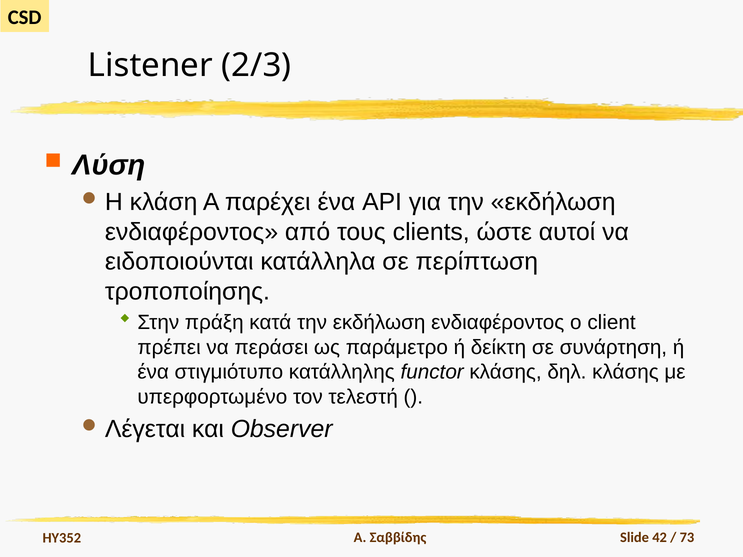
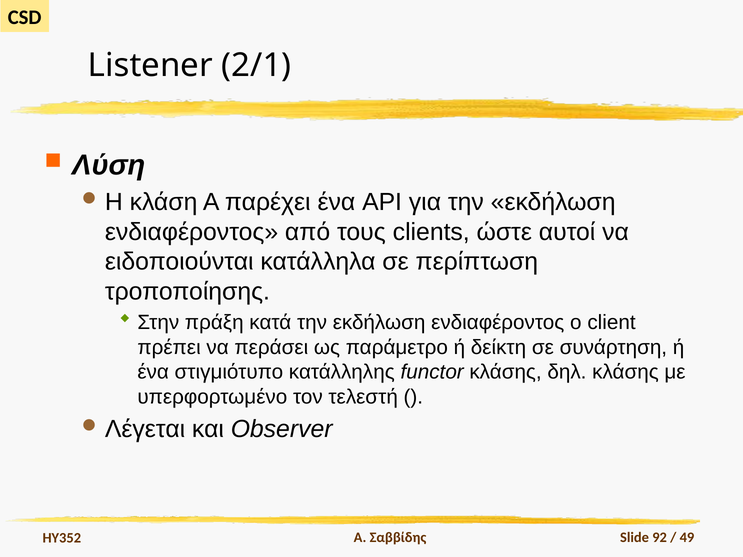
2/3: 2/3 -> 2/1 (256, 65)
42: 42 -> 92 (660, 538)
73: 73 -> 49 (687, 538)
